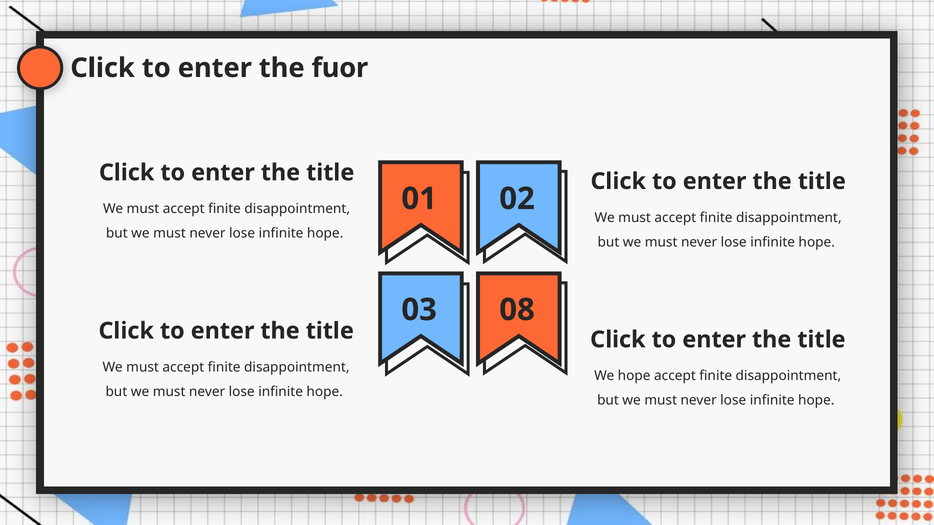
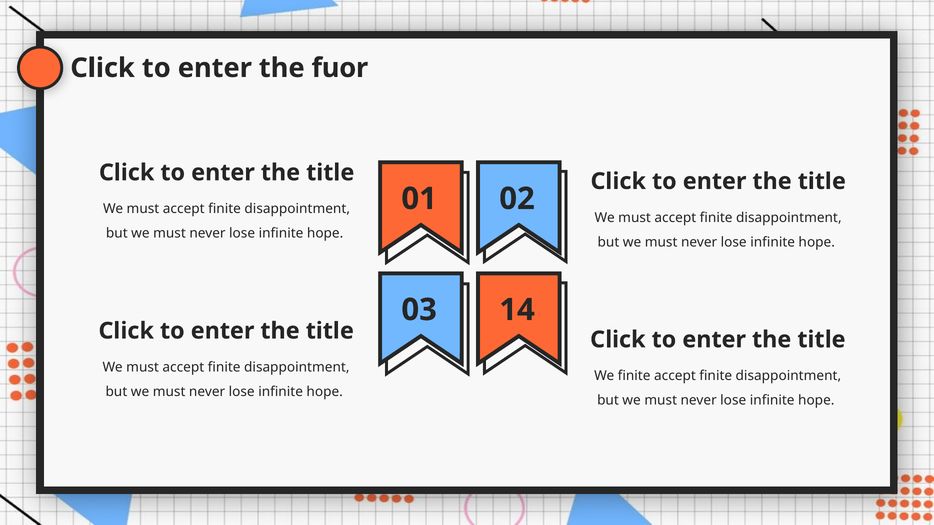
08: 08 -> 14 (517, 310)
We hope: hope -> finite (634, 376)
